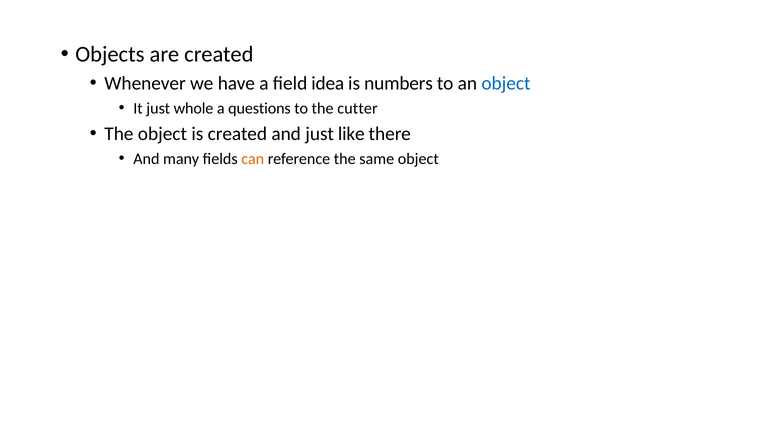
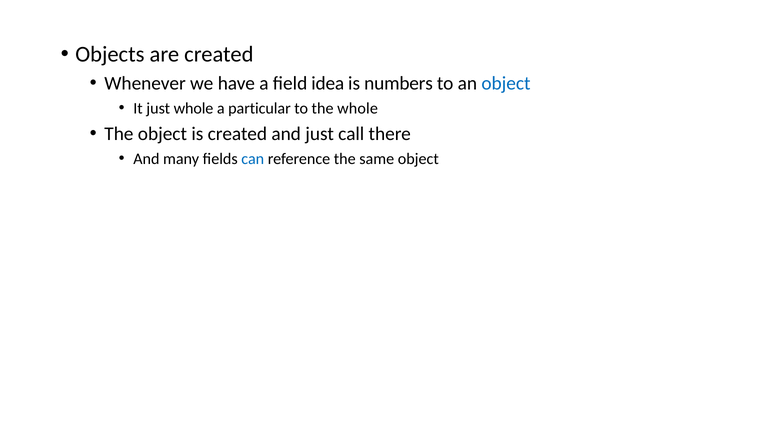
questions: questions -> particular (259, 108)
the cutter: cutter -> whole (358, 108)
like: like -> call (351, 134)
can colour: orange -> blue (253, 159)
